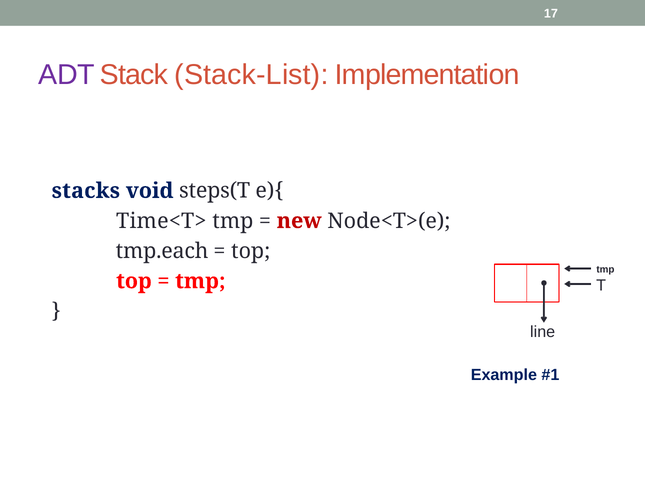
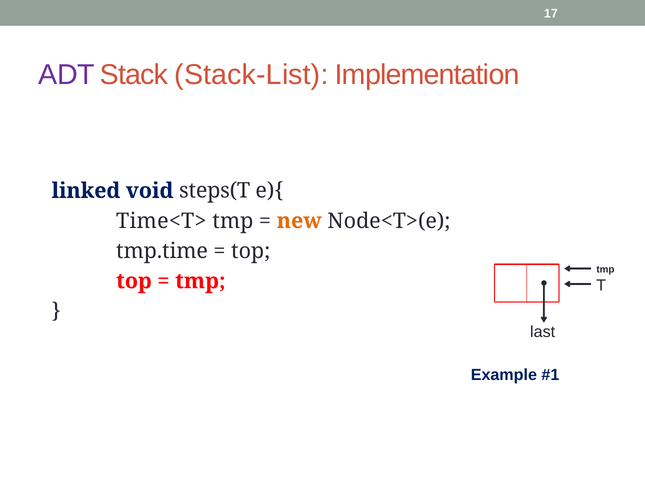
stacks: stacks -> linked (86, 191)
new colour: red -> orange (299, 221)
tmp.each: tmp.each -> tmp.time (162, 251)
line: line -> last (543, 332)
